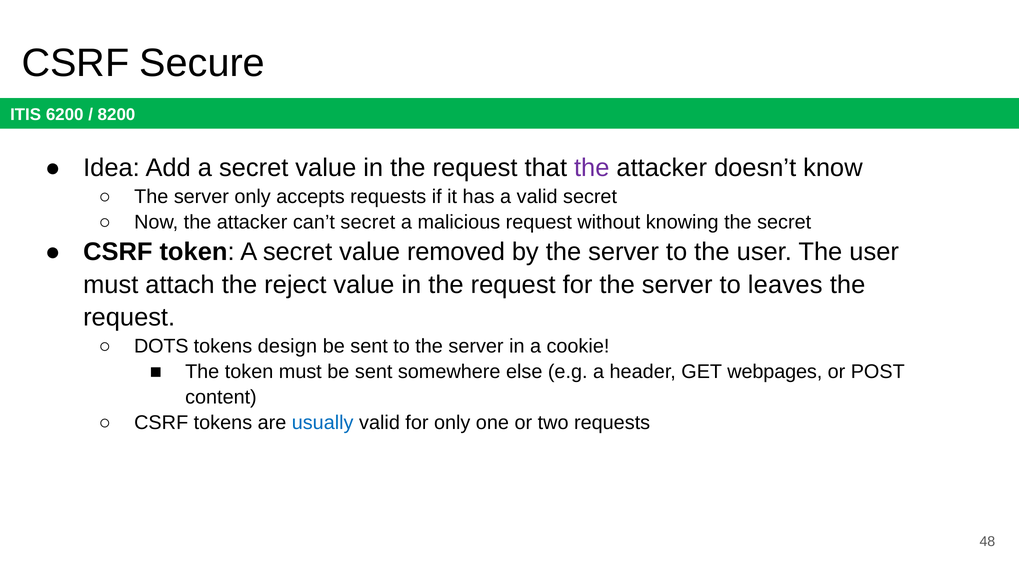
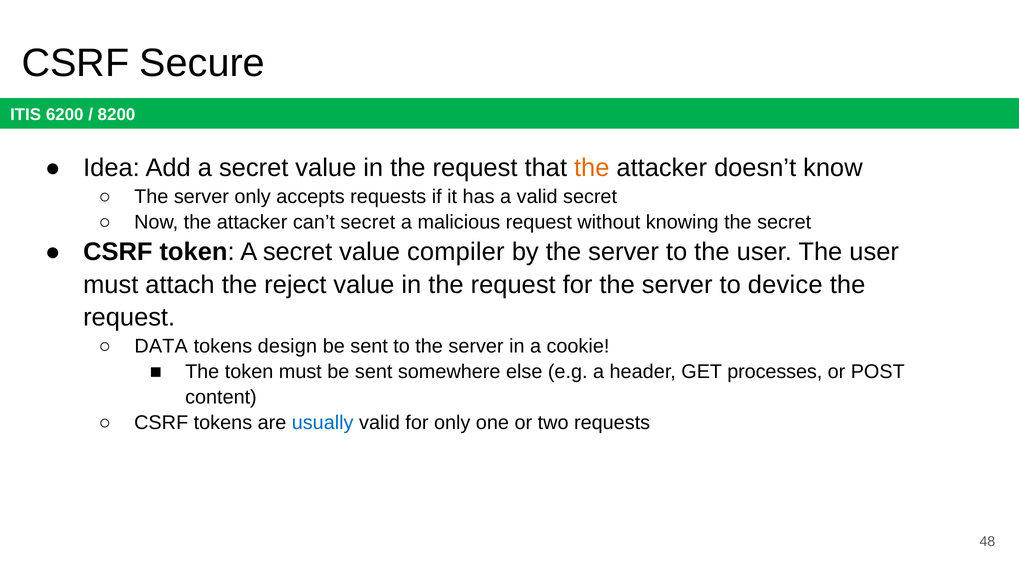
the colour: purple -> orange (592, 168)
removed: removed -> compiler (456, 252)
leaves: leaves -> device (785, 285)
DOTS: DOTS -> DATA (161, 346)
webpages: webpages -> processes (775, 372)
